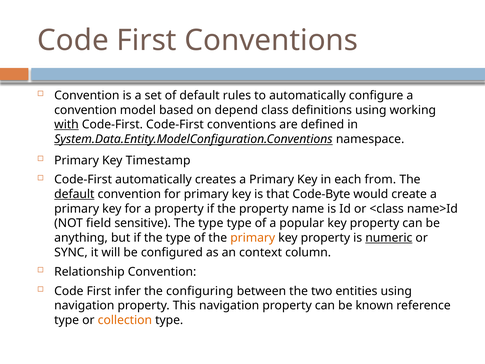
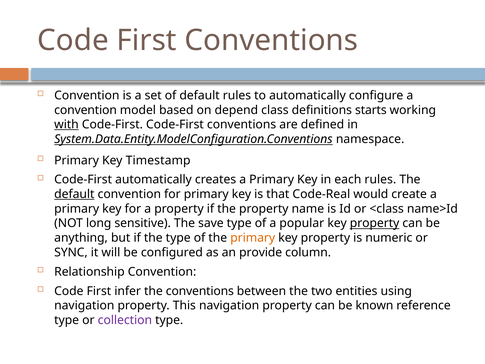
definitions using: using -> starts (371, 110)
each from: from -> rules (380, 180)
Code-Byte: Code-Byte -> Code-Real (321, 194)
field: field -> long (99, 223)
sensitive The type: type -> save (211, 223)
property underline: none -> present (375, 223)
numeric underline: present -> none (389, 238)
context: context -> provide (261, 252)
the configuring: configuring -> conventions (200, 291)
collection colour: orange -> purple (125, 320)
